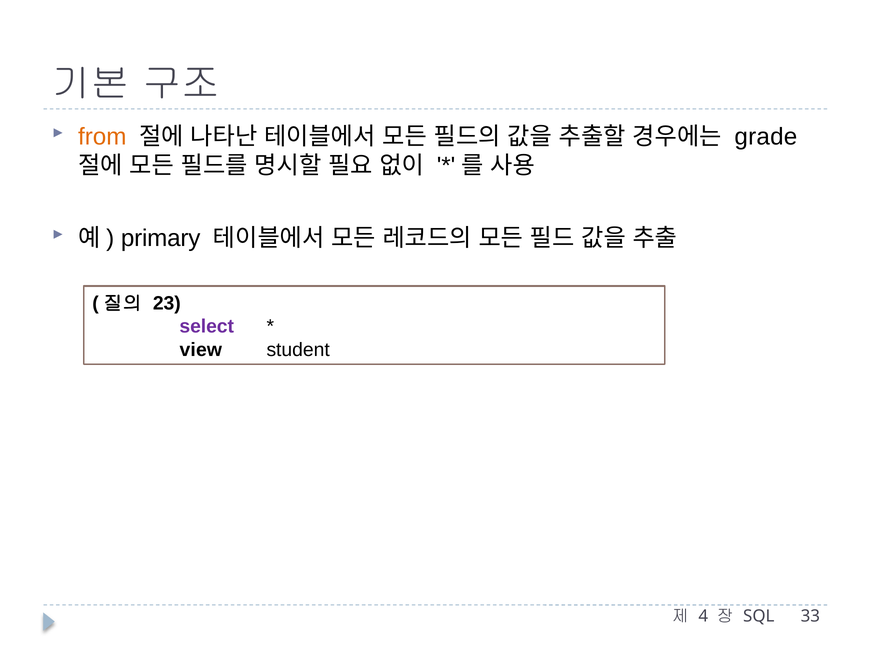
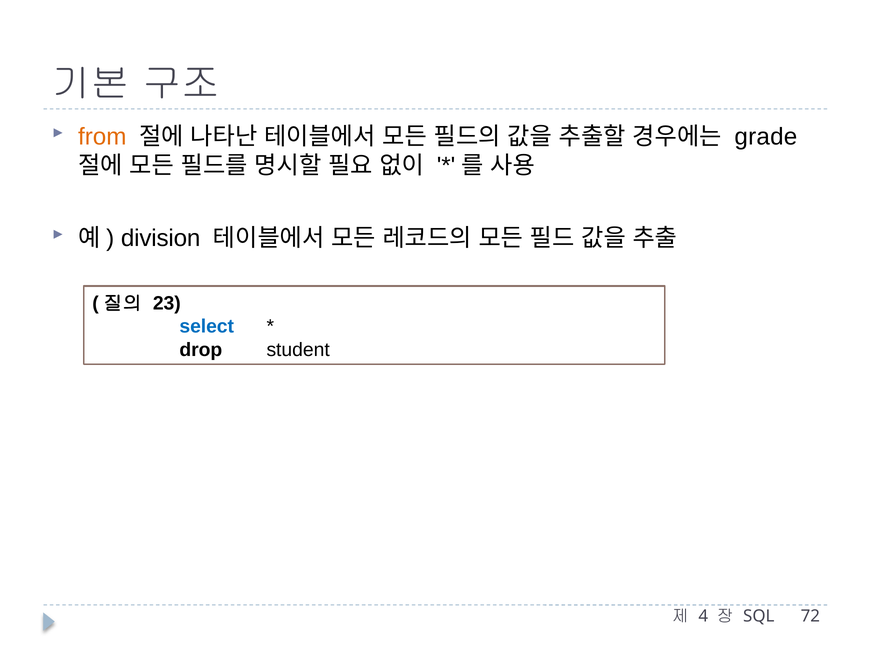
primary: primary -> division (161, 238)
select colour: purple -> blue (207, 327)
view: view -> drop (201, 350)
33: 33 -> 72 (810, 617)
